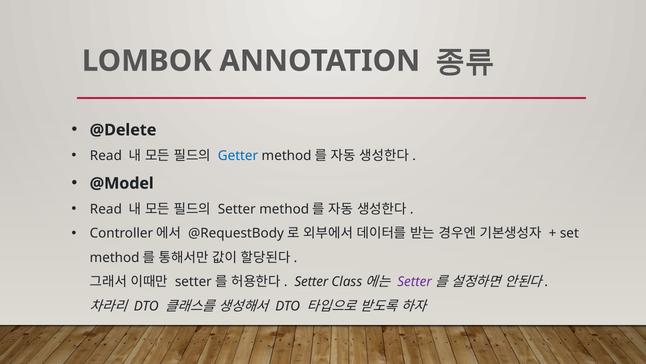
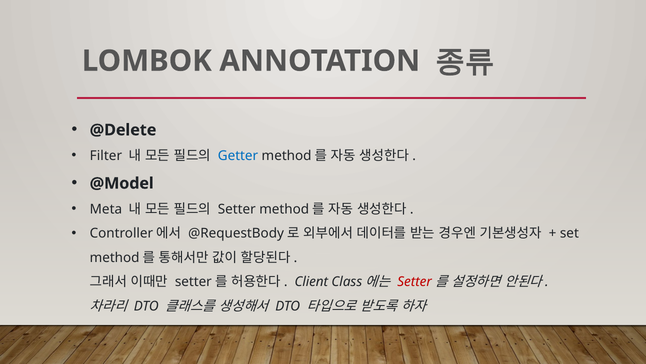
Read: Read -> Filter (106, 155)
Read: Read -> Meta (106, 209)
Setter: Setter -> Client (311, 281)
Setter colour: purple -> red (415, 281)
